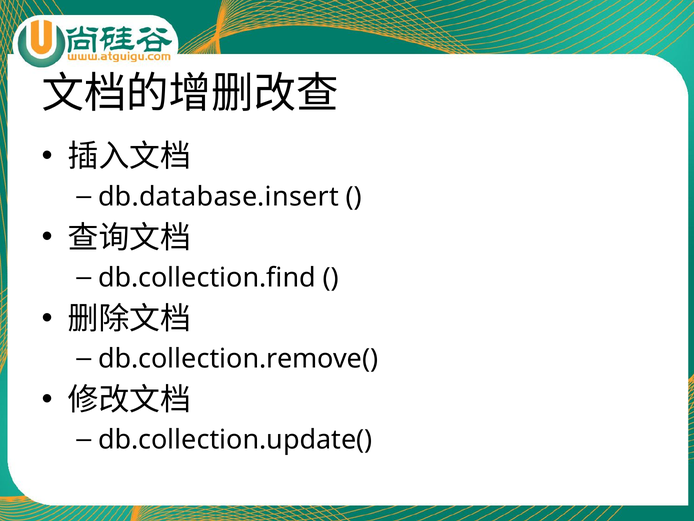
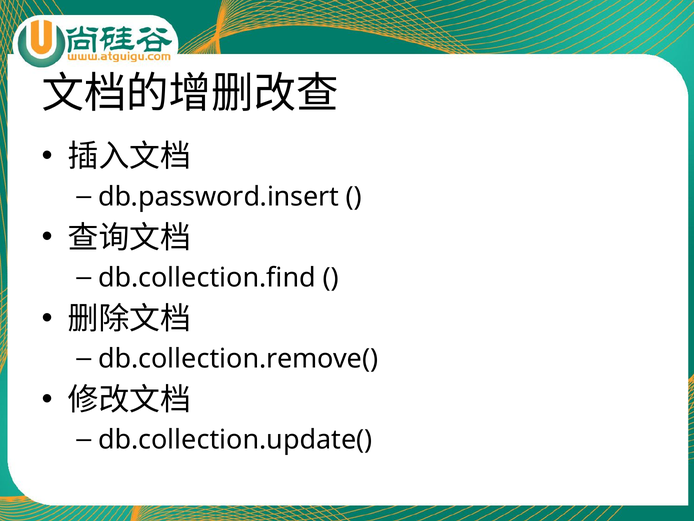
db.database.insert: db.database.insert -> db.password.insert (219, 196)
